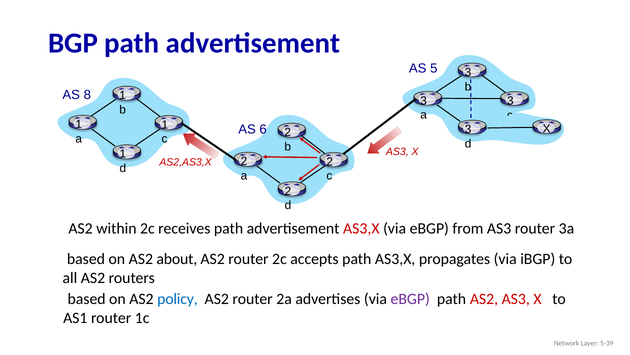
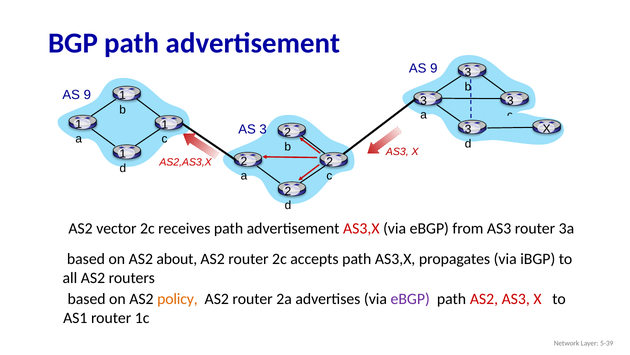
5: 5 -> 9 (434, 68)
8: 8 -> 9 (87, 95)
AS 6: 6 -> 3 (263, 129)
within: within -> vector (116, 228)
policy colour: blue -> orange (177, 298)
